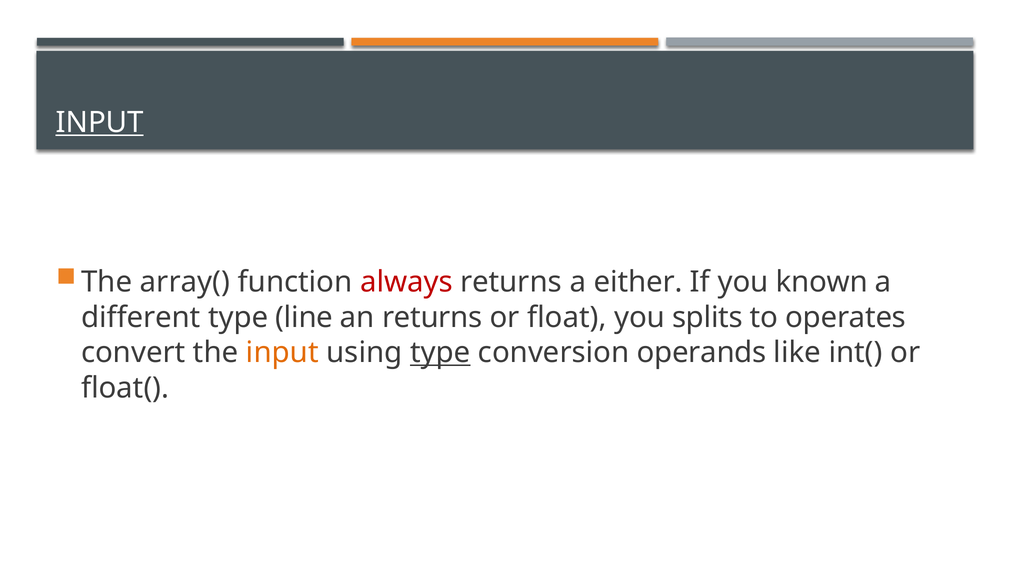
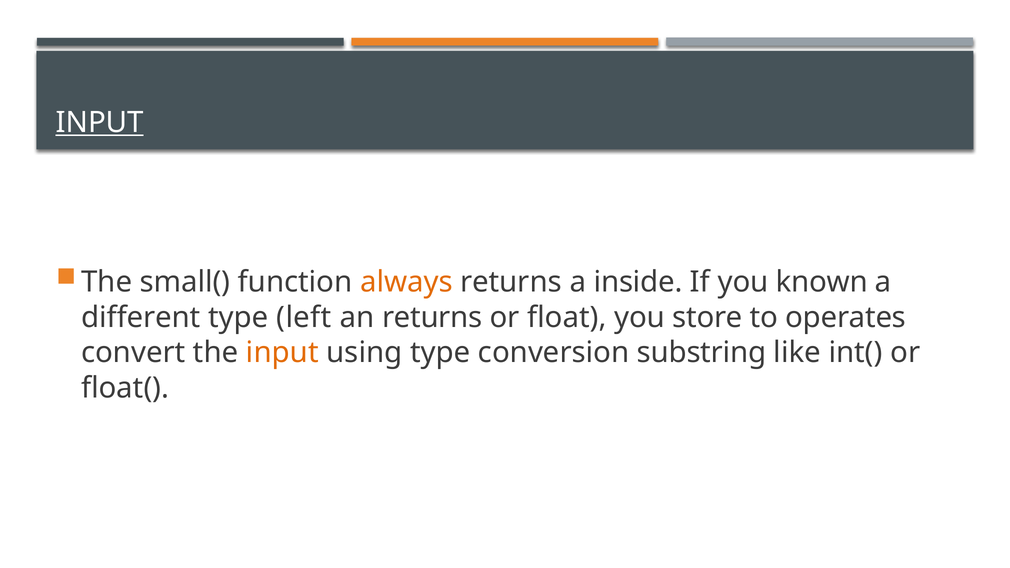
array(: array( -> small( (185, 282)
always colour: red -> orange (407, 282)
either: either -> inside (638, 282)
line: line -> left (304, 317)
splits: splits -> store (707, 317)
type underline: present -> none (440, 353)
operands: operands -> substring (702, 353)
